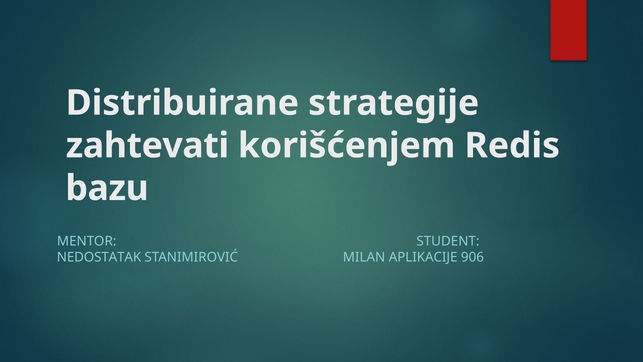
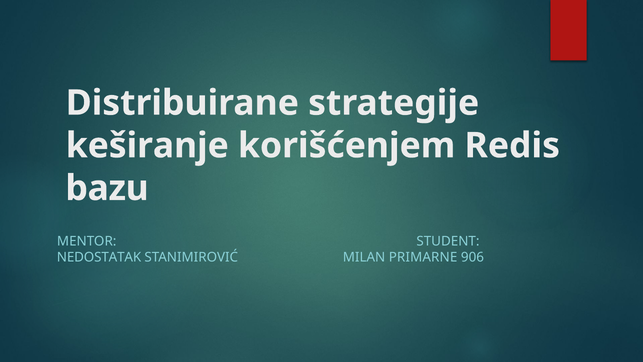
zahtevati: zahtevati -> keširanje (147, 146)
APLIKACIJE: APLIKACIJE -> PRIMARNE (423, 257)
